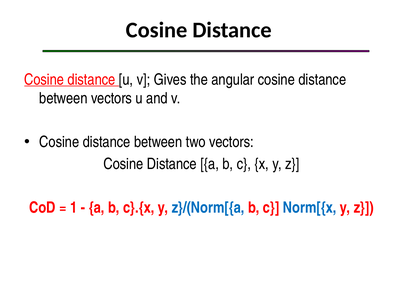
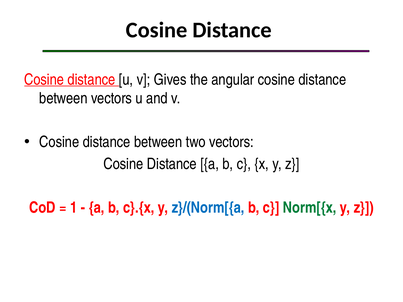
Norm[{x colour: blue -> green (310, 208)
